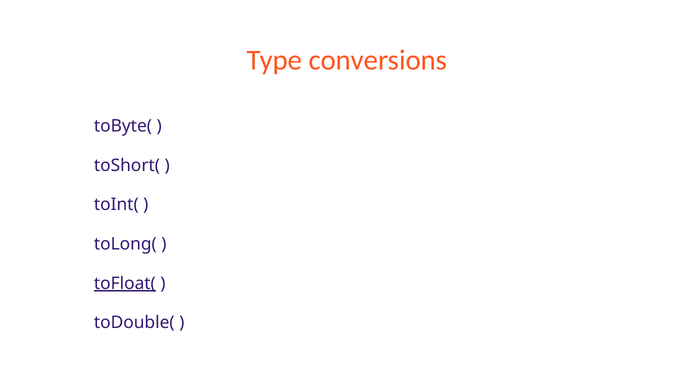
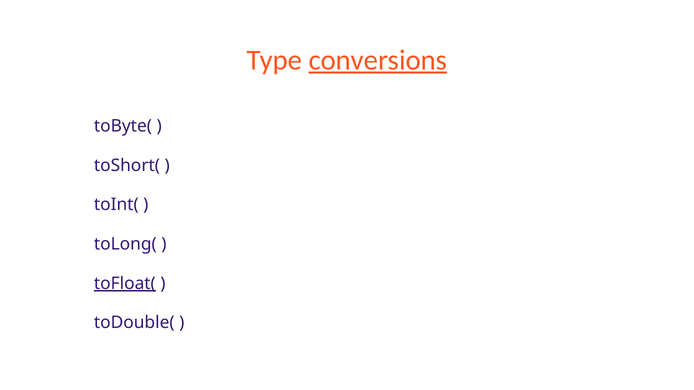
conversions underline: none -> present (378, 60)
